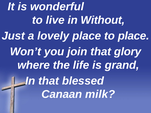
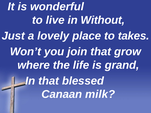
to place: place -> takes (134, 36)
glory: glory -> grow (128, 52)
